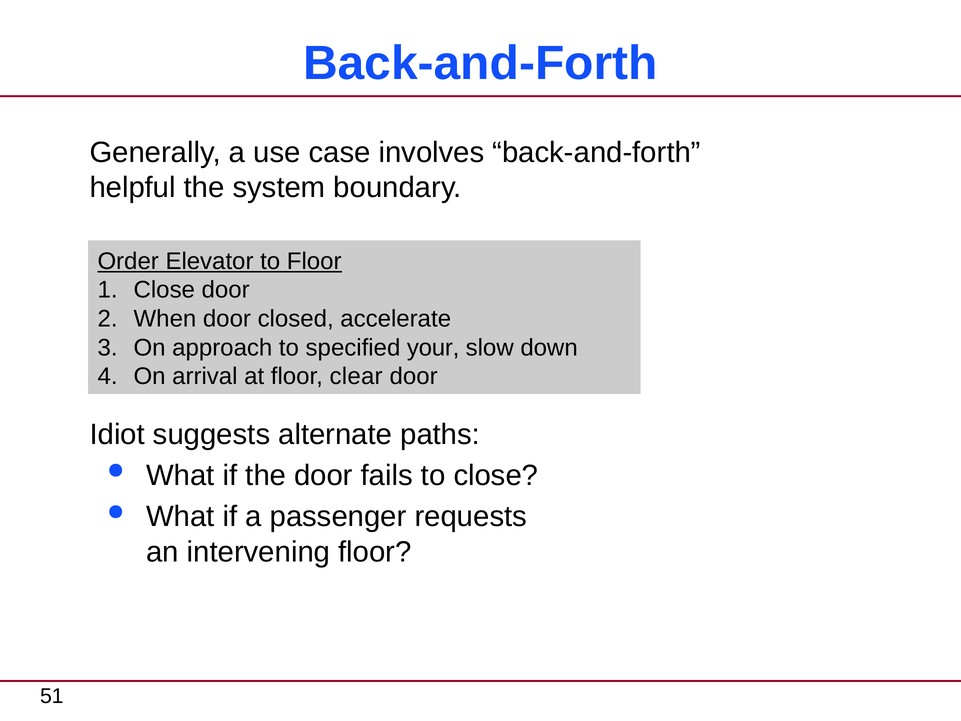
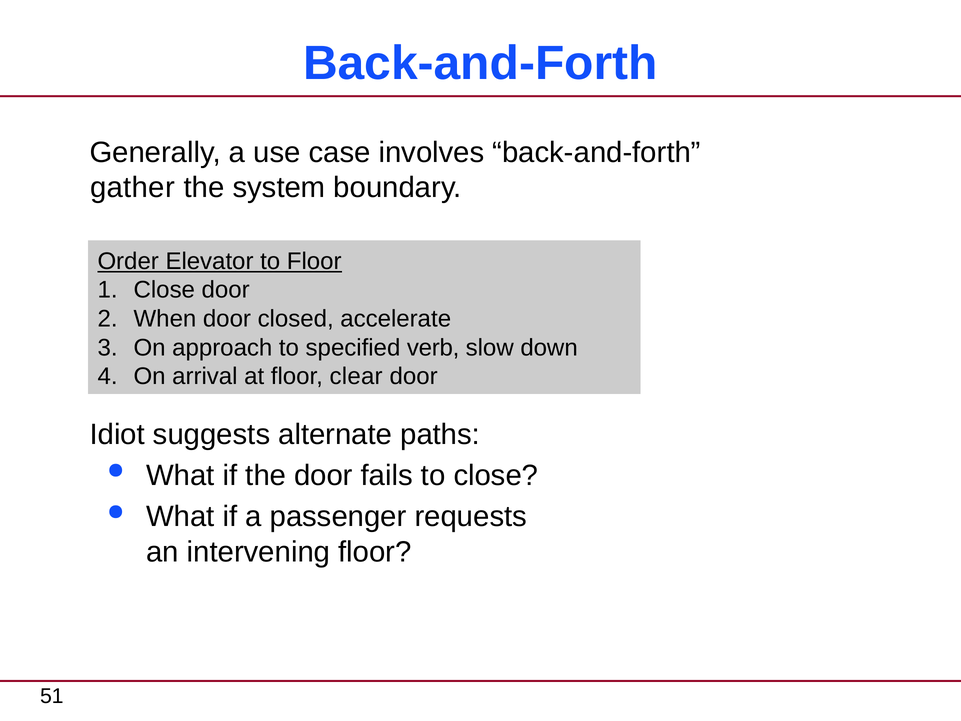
helpful: helpful -> gather (133, 188)
your: your -> verb (433, 348)
